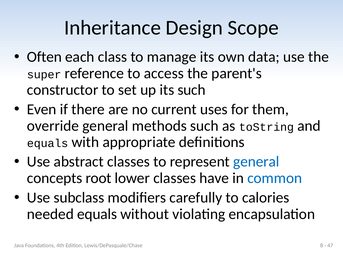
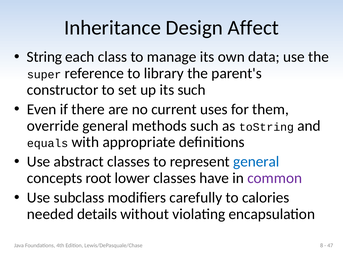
Scope: Scope -> Affect (253, 28)
Often: Often -> String (44, 57)
access: access -> library (164, 73)
common colour: blue -> purple (275, 178)
needed equals: equals -> details (97, 214)
